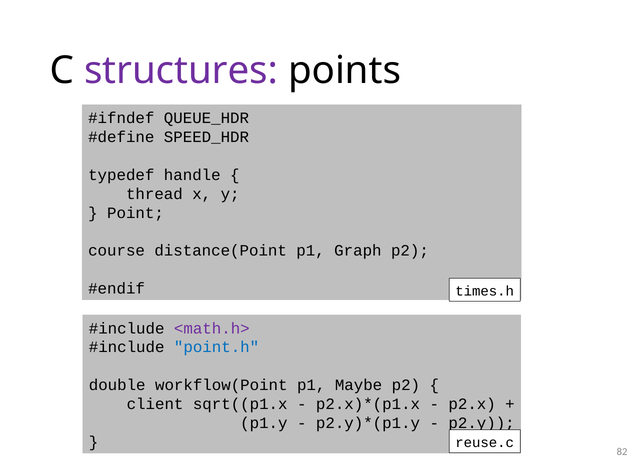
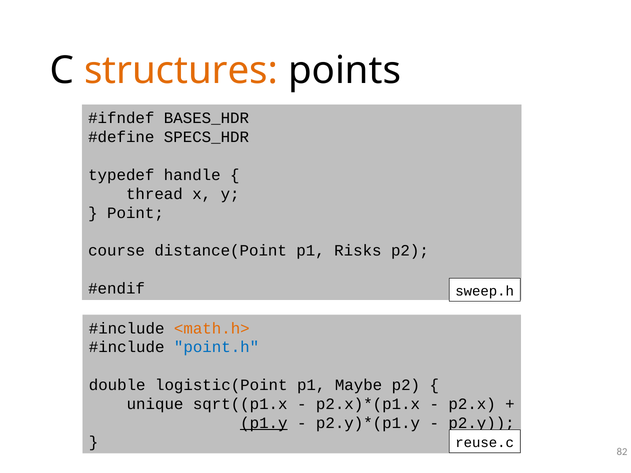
structures colour: purple -> orange (181, 71)
QUEUE_HDR: QUEUE_HDR -> BASES_HDR (206, 118)
SPEED_HDR: SPEED_HDR -> SPECS_HDR (206, 137)
Graph: Graph -> Risks (358, 251)
times.h: times.h -> sweep.h (485, 291)
<math.h> colour: purple -> orange (212, 328)
workflow(Point: workflow(Point -> logistic(Point (221, 385)
client: client -> unique (155, 404)
p1.y underline: none -> present (264, 423)
